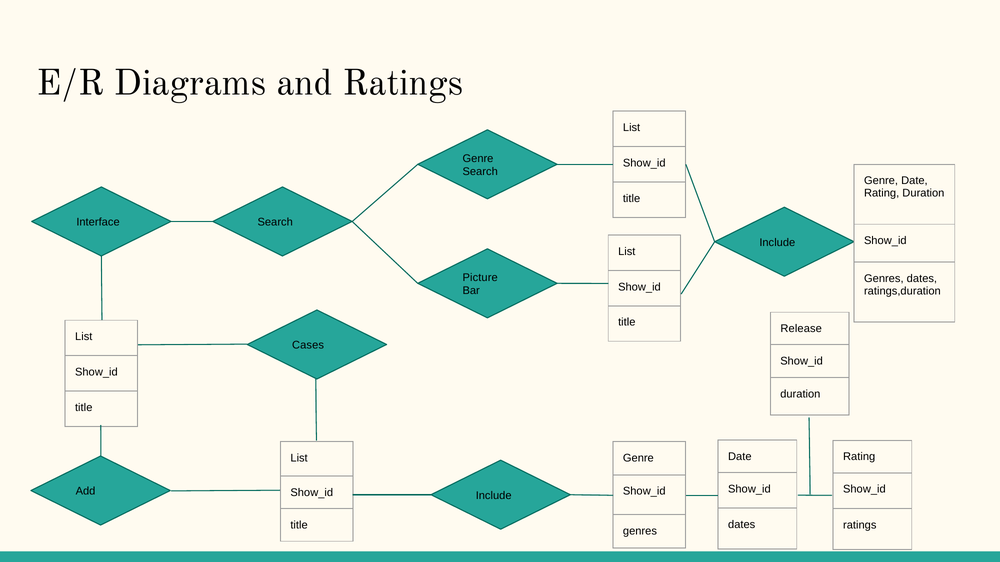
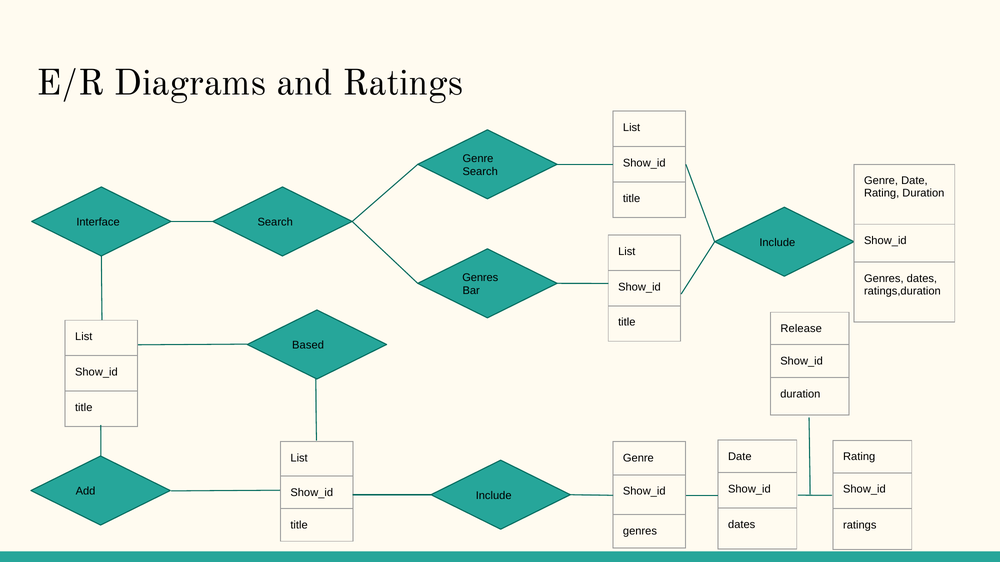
Picture: Picture -> Genres (480, 278)
Cases: Cases -> Based (308, 346)
